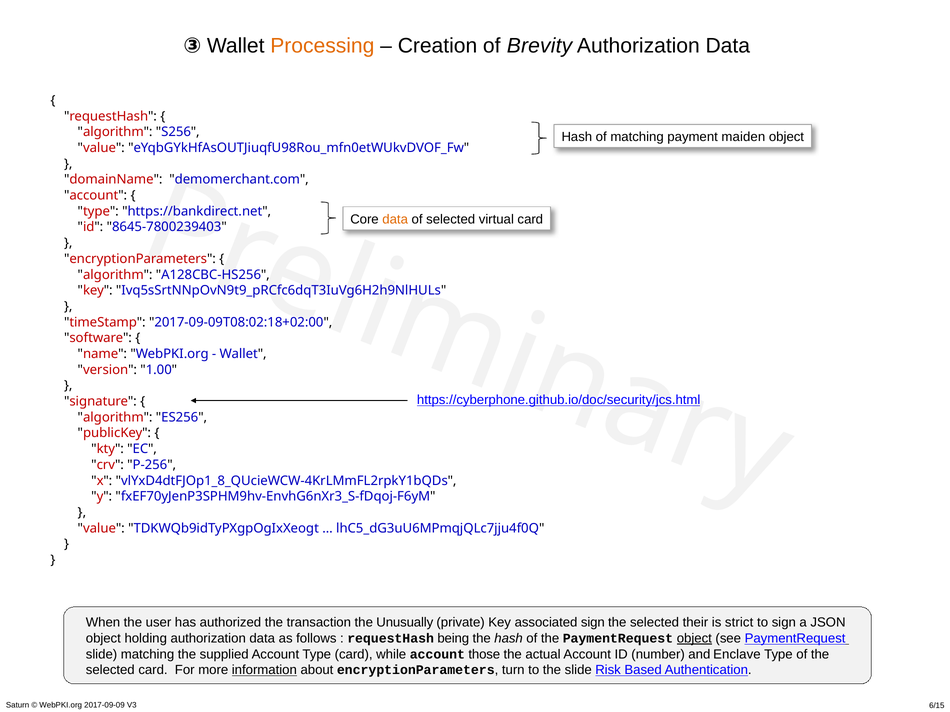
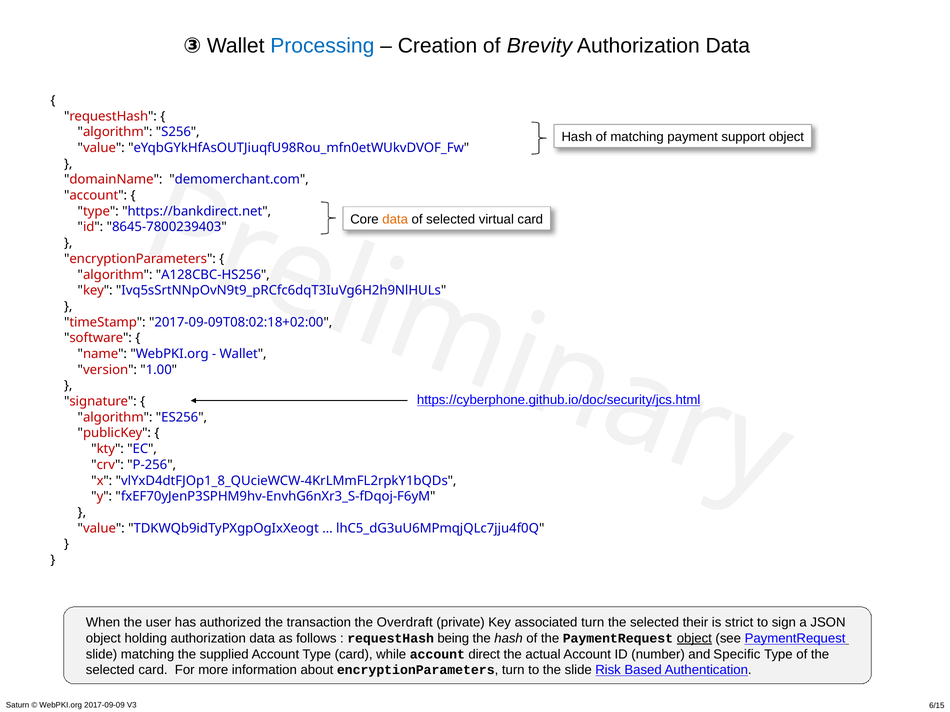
Processing colour: orange -> blue (322, 46)
maiden: maiden -> support (743, 137)
Unusually: Unusually -> Overdraft (405, 623)
associated sign: sign -> turn (593, 623)
those: those -> direct (484, 655)
Enclave: Enclave -> Specific (737, 655)
information underline: present -> none (264, 670)
